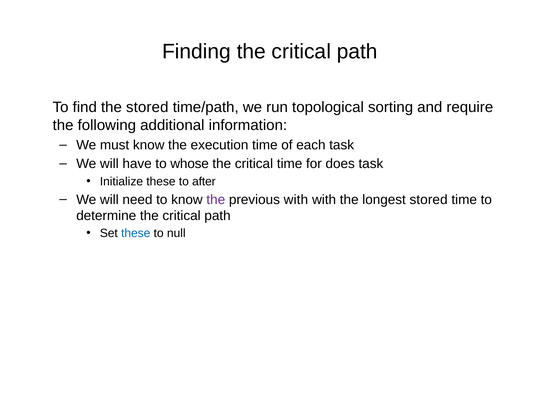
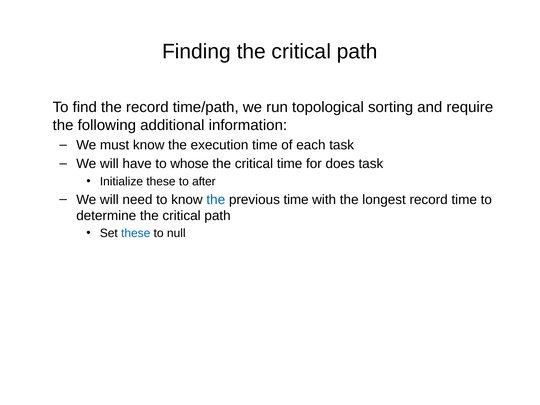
the stored: stored -> record (147, 107)
the colour: purple -> blue (216, 200)
previous with: with -> time (296, 200)
longest stored: stored -> record (429, 200)
